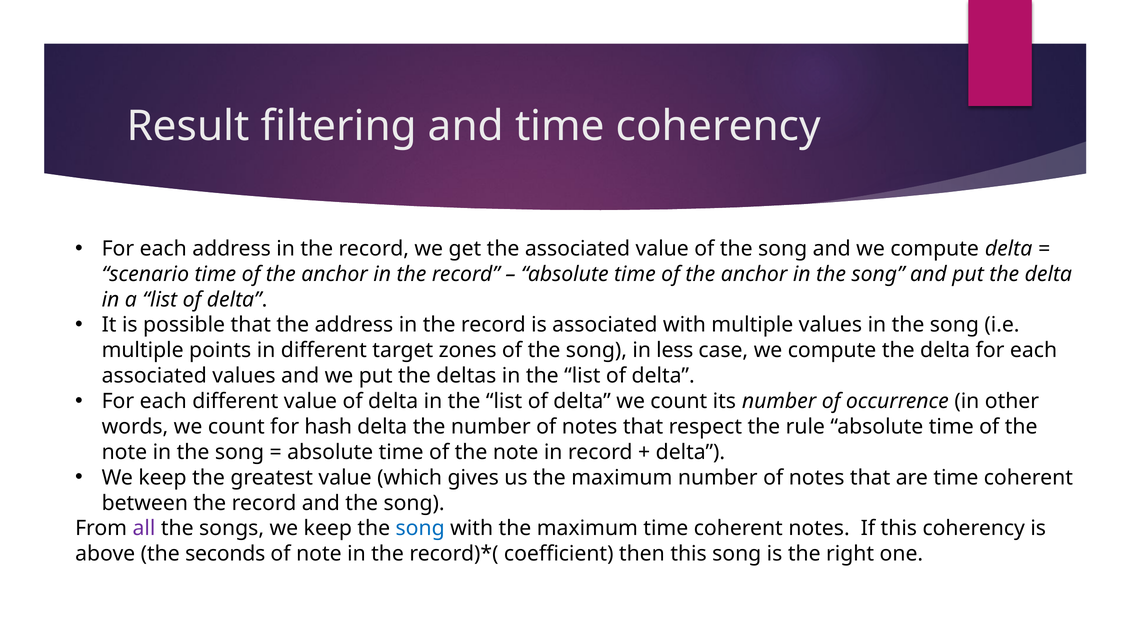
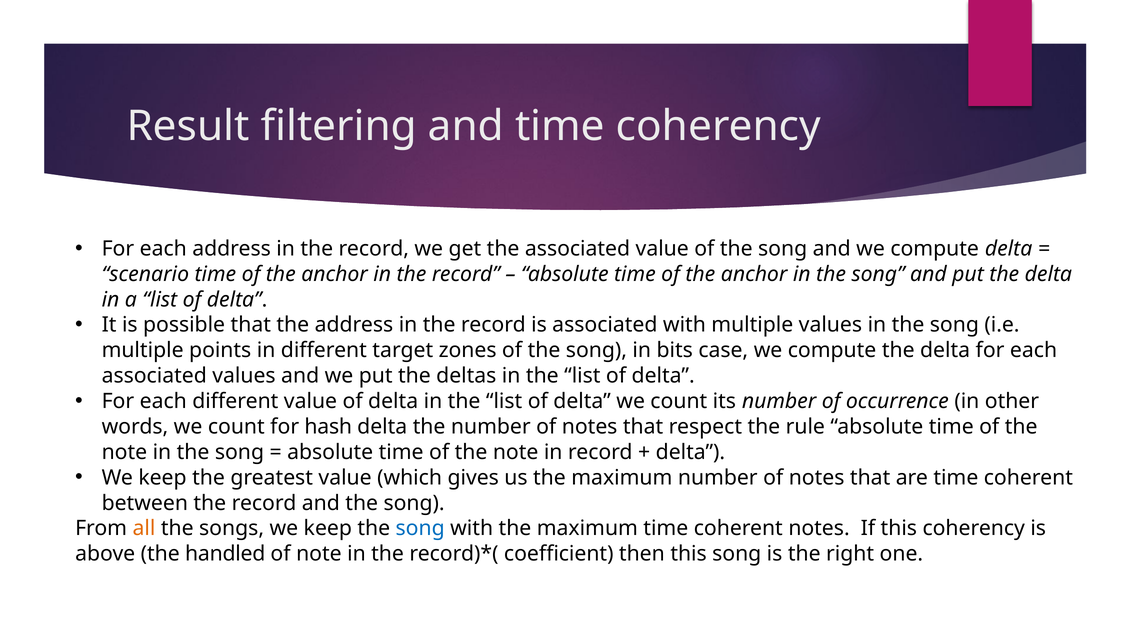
less: less -> bits (675, 350)
all colour: purple -> orange (144, 529)
seconds: seconds -> handled (225, 554)
